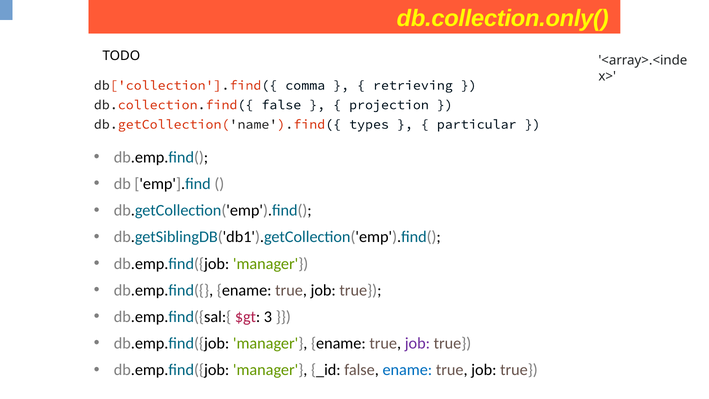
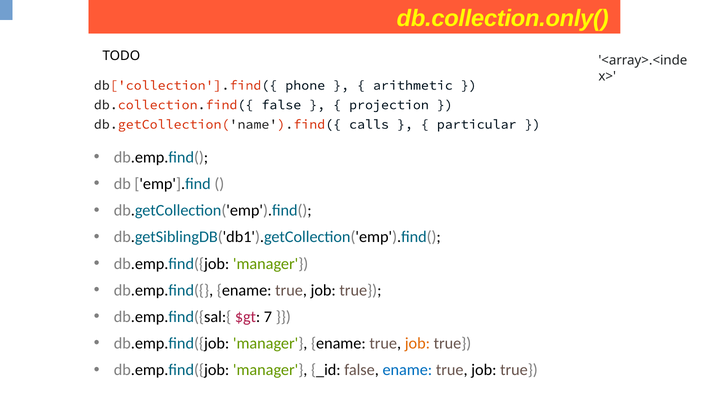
comma: comma -> phone (305, 85)
retrieving: retrieving -> arithmetic (413, 85)
types: types -> calls (369, 124)
3: 3 -> 7 (268, 317)
job colour: purple -> orange (417, 343)
